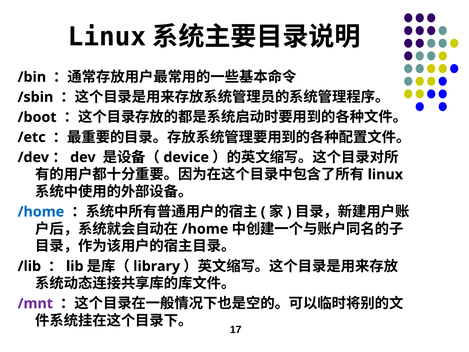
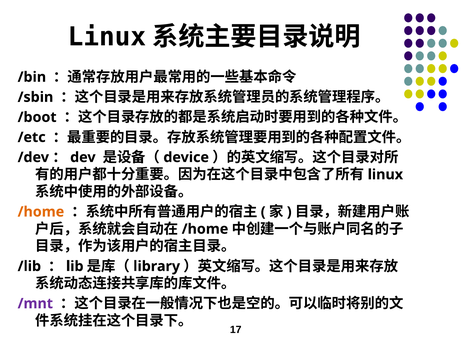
/home colour: blue -> orange (41, 212)
